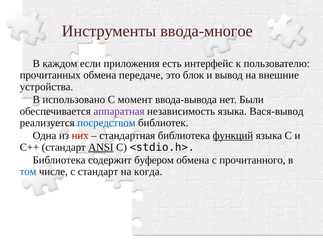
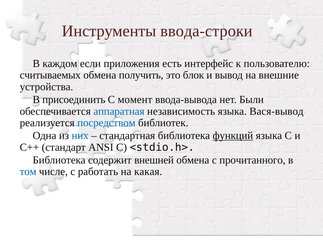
ввода-многое: ввода-многое -> ввода-строки (206, 31)
прочитанных: прочитанных -> считываемых (50, 75)
передаче: передаче -> получить (141, 75)
использовано: использовано -> присоединить (74, 99)
аппаратная colour: purple -> blue (119, 111)
них colour: red -> blue (80, 135)
ANSI underline: present -> none (101, 147)
буфером: буфером -> внешней (154, 159)
с стандарт: стандарт -> работать (98, 171)
когда: когда -> какая (148, 171)
